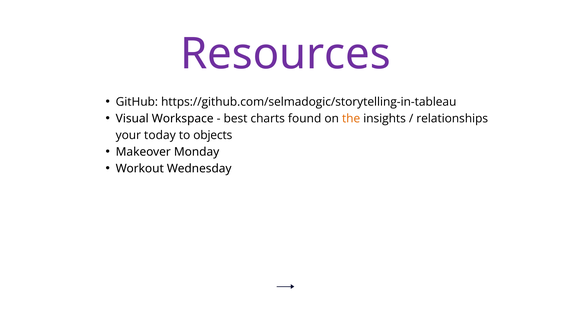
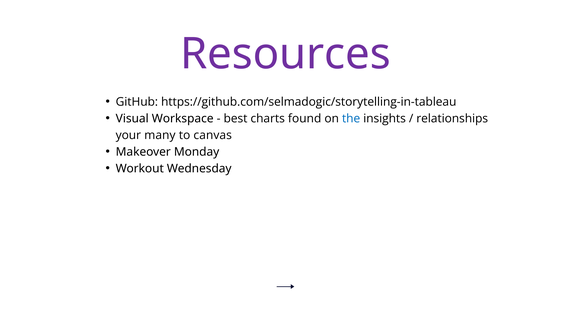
the colour: orange -> blue (351, 119)
today: today -> many (160, 135)
objects: objects -> canvas (213, 135)
